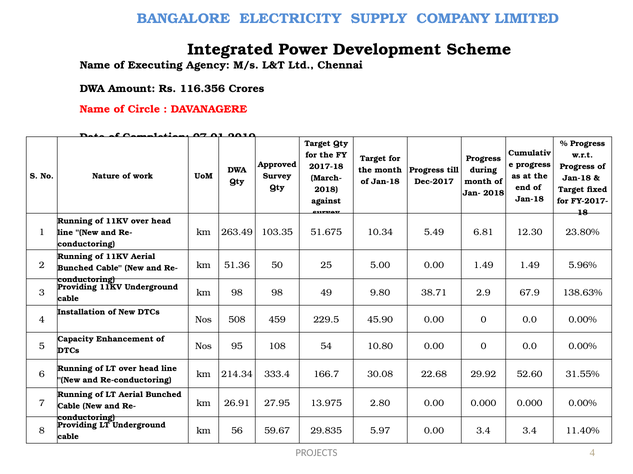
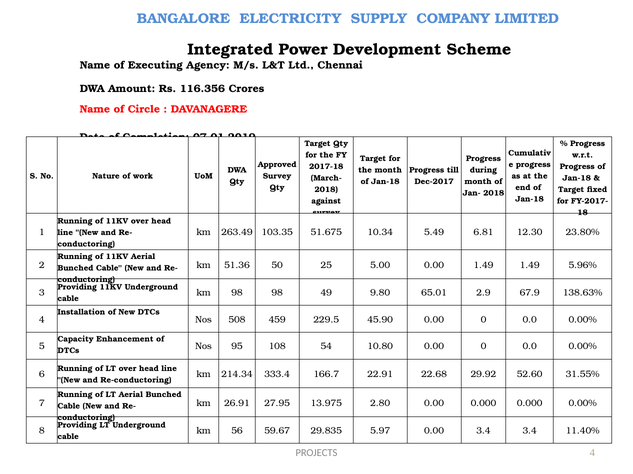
38.71: 38.71 -> 65.01 (434, 293)
30.08: 30.08 -> 22.91 (380, 375)
